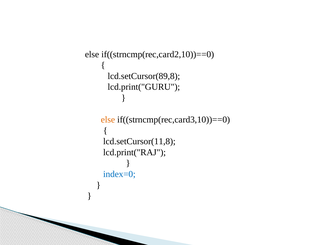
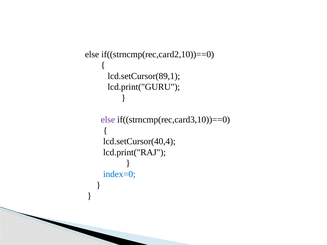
lcd.setCursor(89,8: lcd.setCursor(89,8 -> lcd.setCursor(89,1 (144, 76)
else colour: orange -> purple (108, 120)
lcd.setCursor(11,8: lcd.setCursor(11,8 -> lcd.setCursor(40,4 (139, 142)
